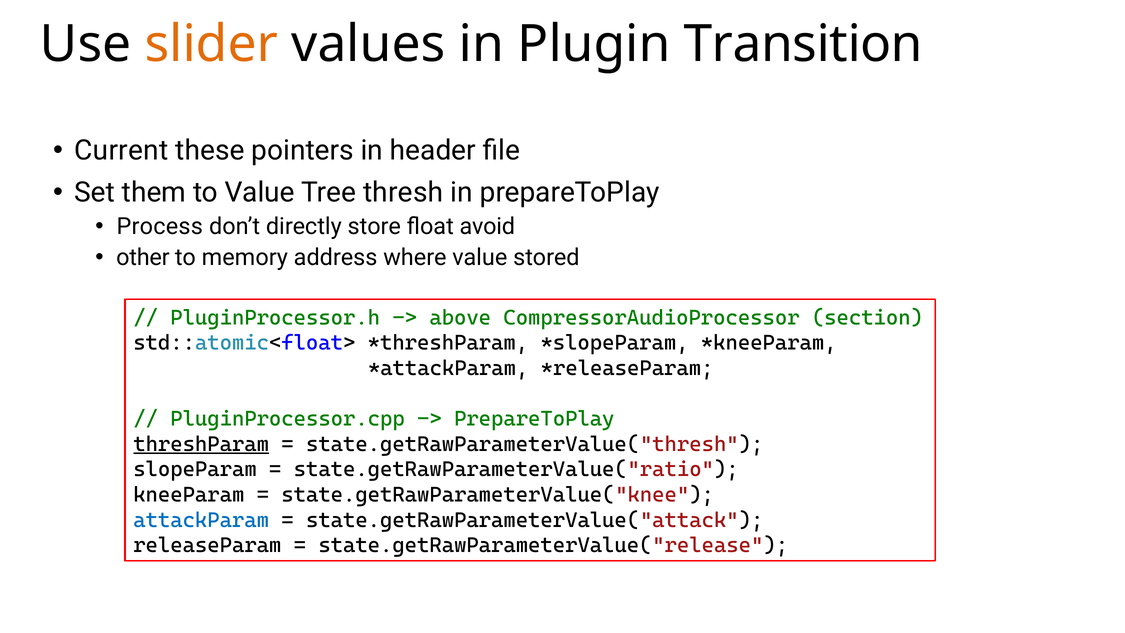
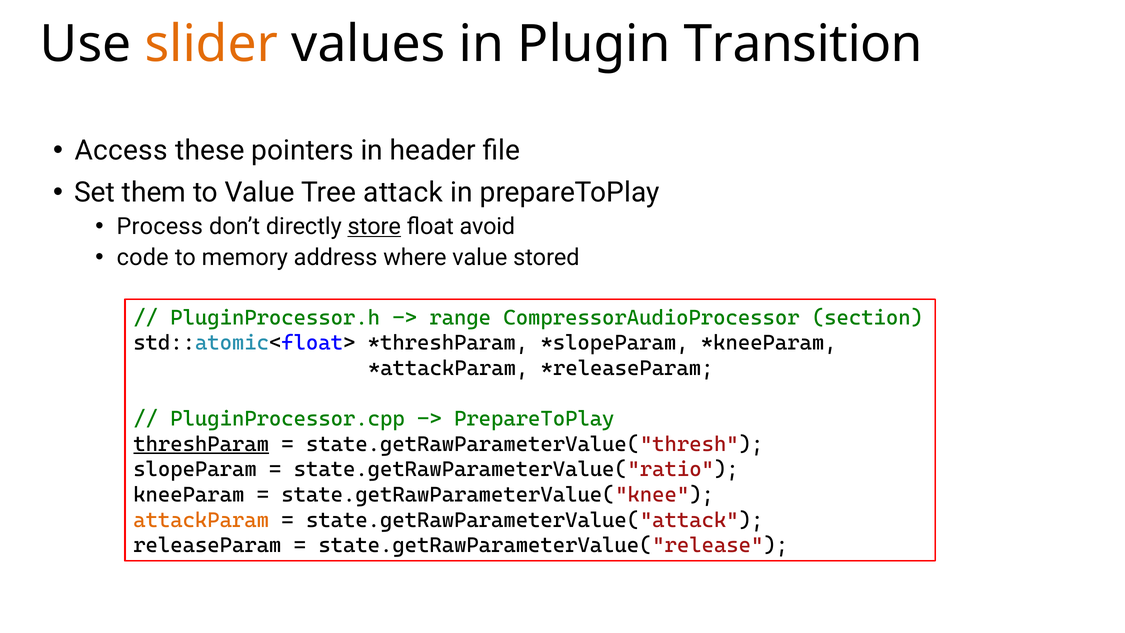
Current: Current -> Access (121, 150)
thresh: thresh -> attack (403, 193)
store underline: none -> present (374, 226)
other: other -> code (143, 258)
above: above -> range (460, 317)
attackParam colour: blue -> orange (201, 520)
